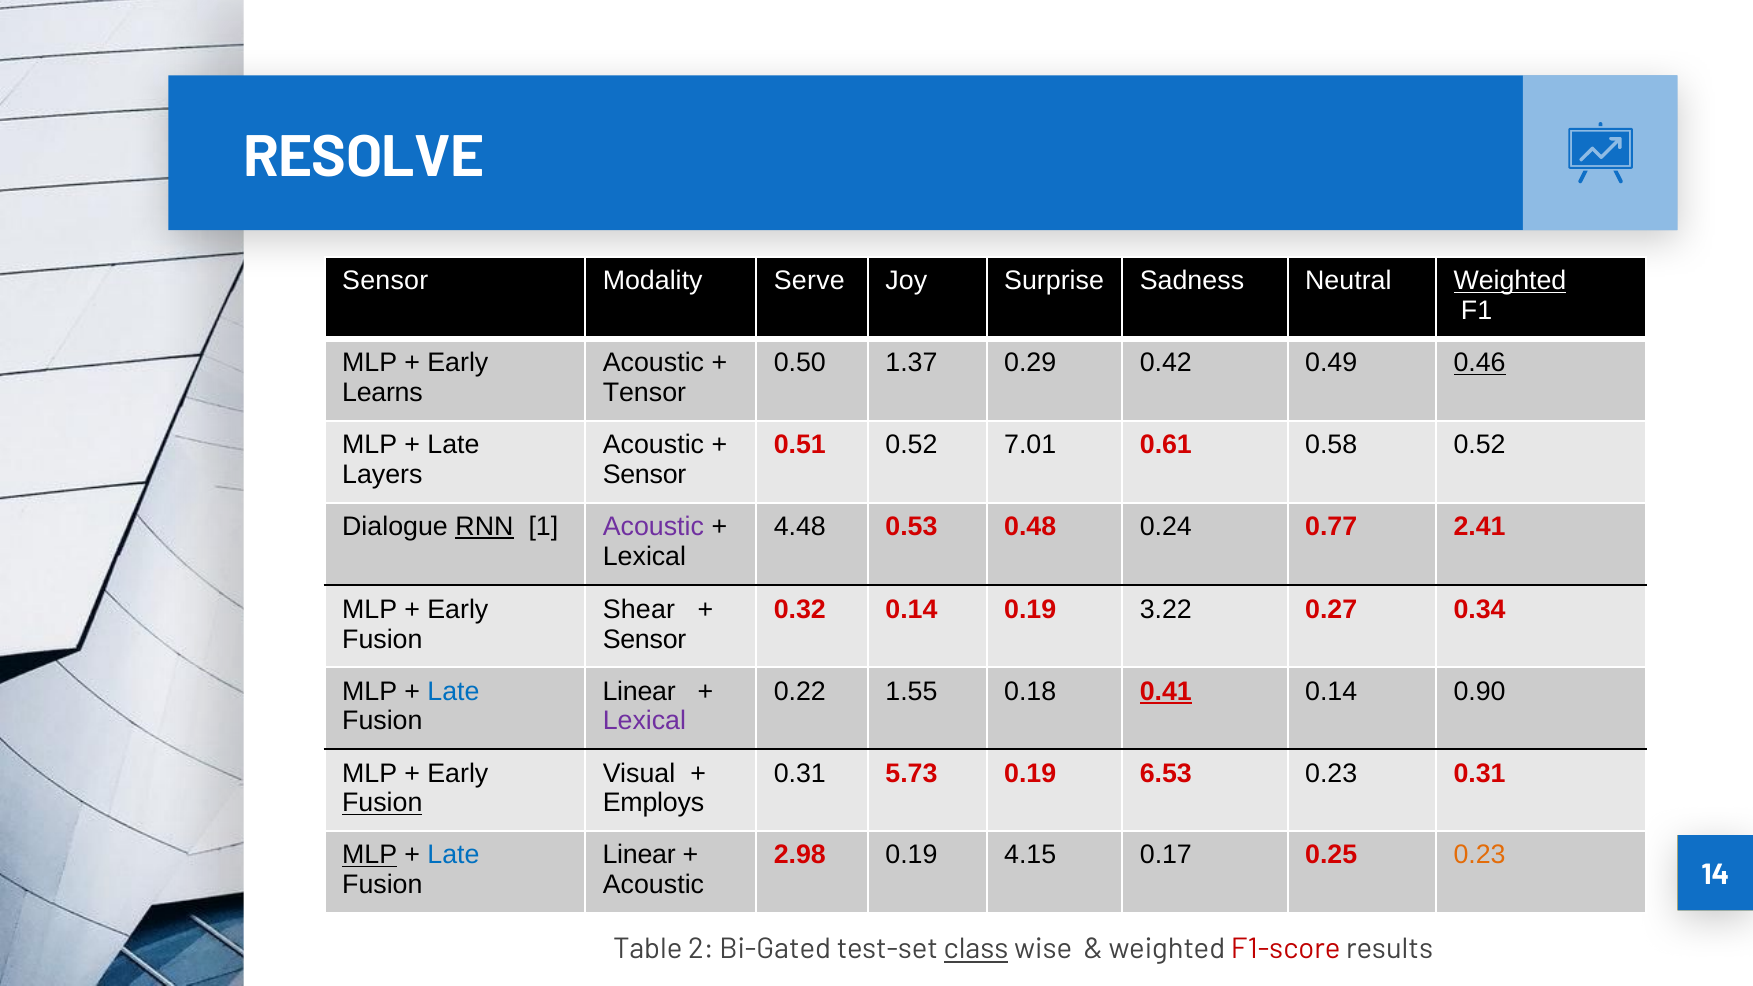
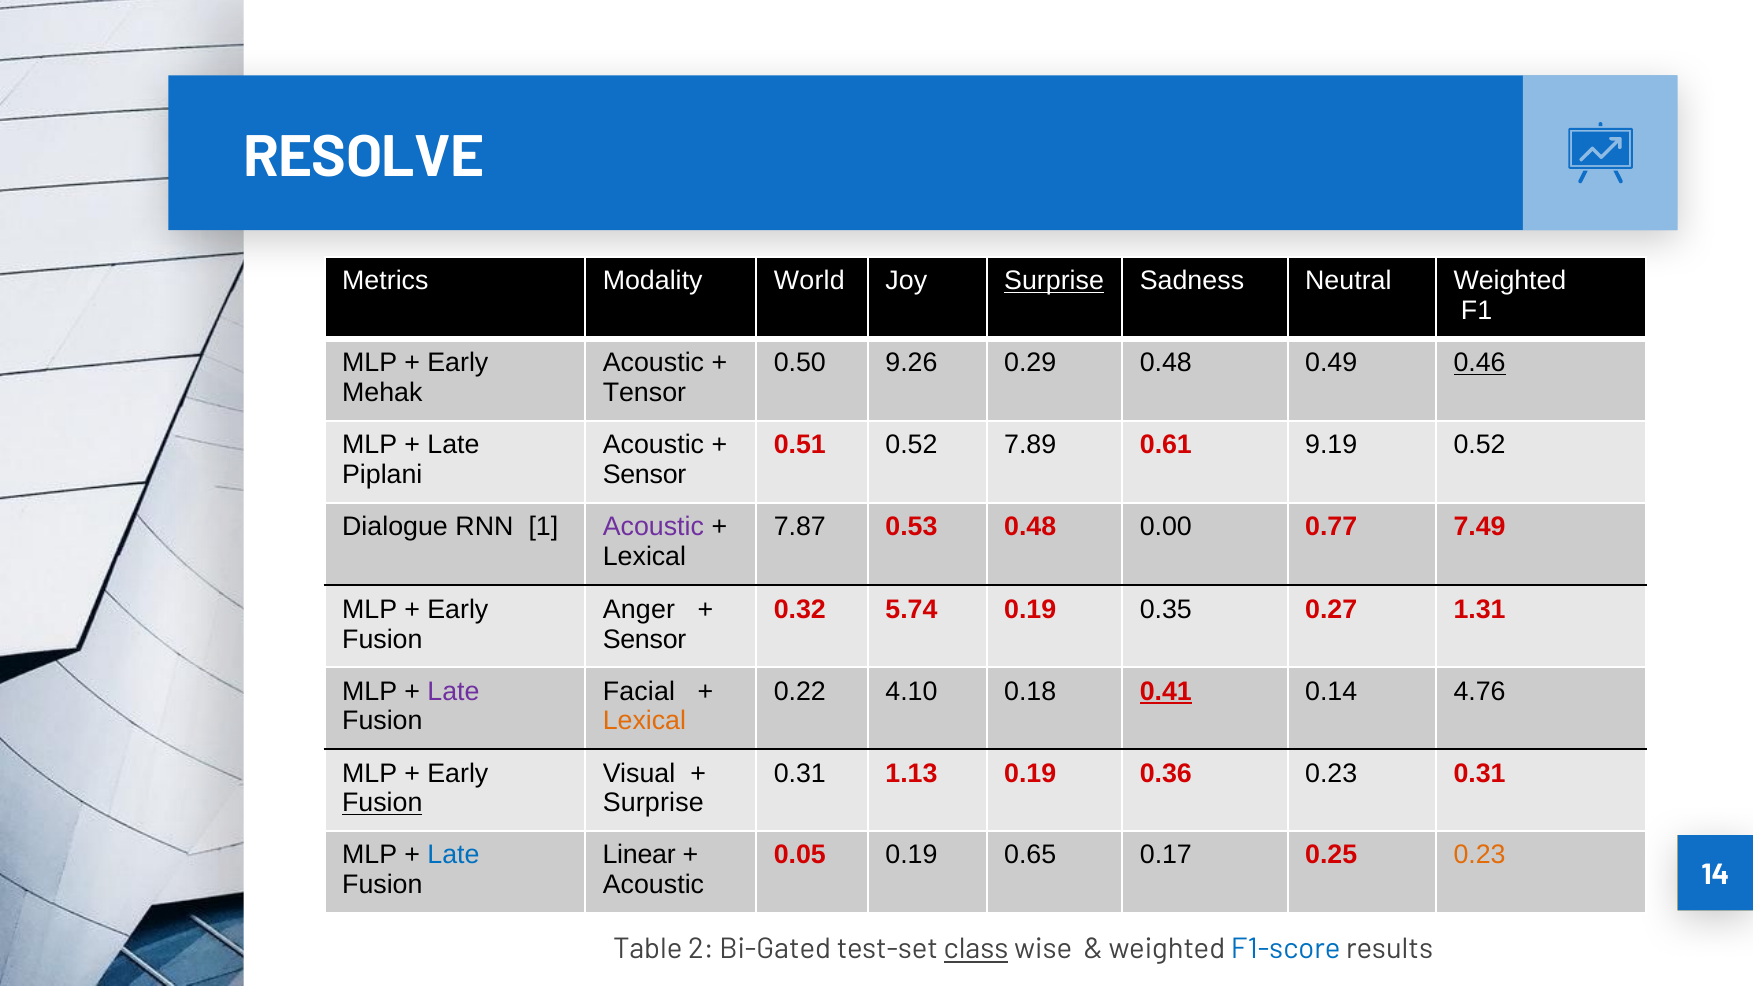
Sensor: Sensor -> Metrics (385, 281)
Serve: Serve -> World (809, 281)
Surprise underline: none -> present (1054, 281)
Weighted underline: present -> none (1510, 281)
1.37: 1.37 -> 9.26 (911, 363)
0.29 0.42: 0.42 -> 0.48 (1166, 363)
Learns: Learns -> Mehak (382, 393)
7.01: 7.01 -> 7.89 (1030, 445)
0.58: 0.58 -> 9.19 (1331, 445)
Layers: Layers -> Piplani (382, 475)
RNN underline: present -> none (485, 527)
4.48: 4.48 -> 7.87 (800, 527)
0.24: 0.24 -> 0.00 (1166, 527)
2.41: 2.41 -> 7.49 (1480, 527)
Shear: Shear -> Anger (639, 609)
0.32 0.14: 0.14 -> 5.74 (911, 609)
3.22: 3.22 -> 0.35 (1166, 609)
0.34: 0.34 -> 1.31 (1480, 609)
Late colour: blue -> purple (453, 691)
Linear: Linear -> Facial (639, 691)
1.55: 1.55 -> 4.10 (911, 691)
0.90: 0.90 -> 4.76 (1480, 691)
Lexical colour: purple -> orange (644, 721)
5.73: 5.73 -> 1.13 (911, 773)
6.53: 6.53 -> 0.36 (1166, 773)
Employs: Employs -> Surprise (653, 803)
MLP underline: present -> none (370, 855)
2.98: 2.98 -> 0.05 (800, 855)
4.15: 4.15 -> 0.65 (1030, 855)
F1-score colour: red -> blue (1286, 949)
